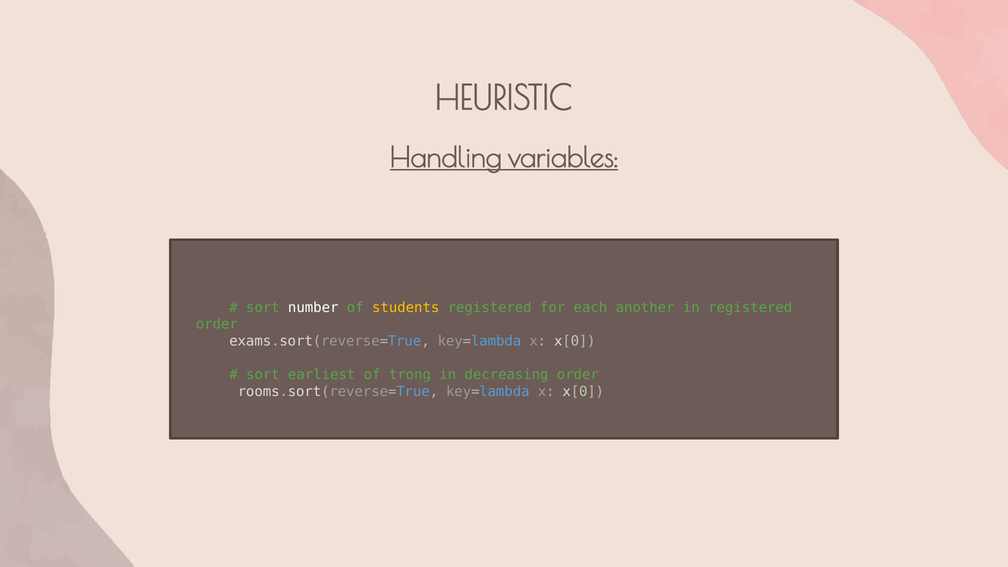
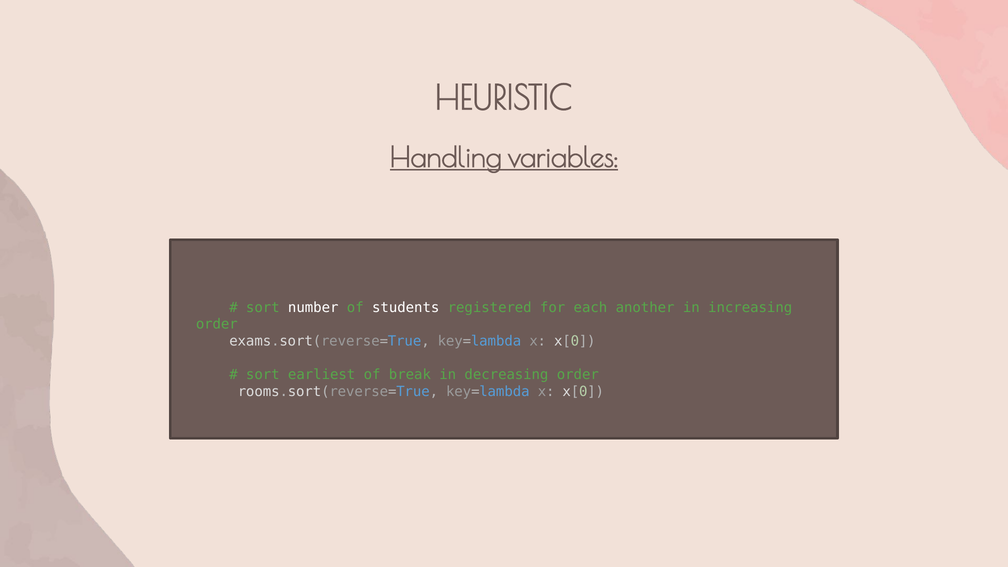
students colour: yellow -> white (406, 307)
in registered: registered -> increasing (750, 307)
trong: trong -> break (410, 375)
